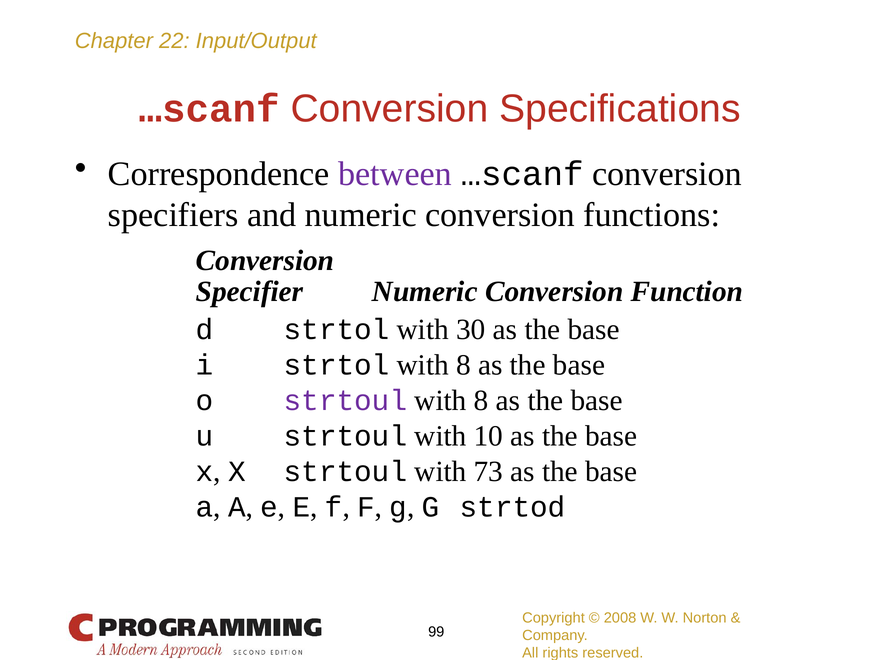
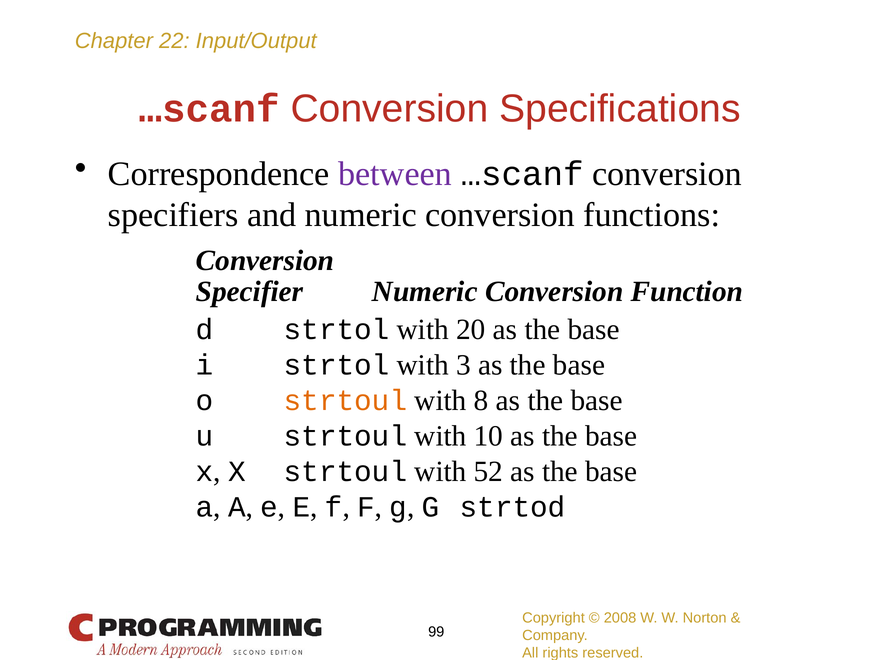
30: 30 -> 20 (471, 329)
strtol with 8: 8 -> 3 (463, 365)
strtoul colour: purple -> orange (346, 400)
73: 73 -> 52 (488, 471)
